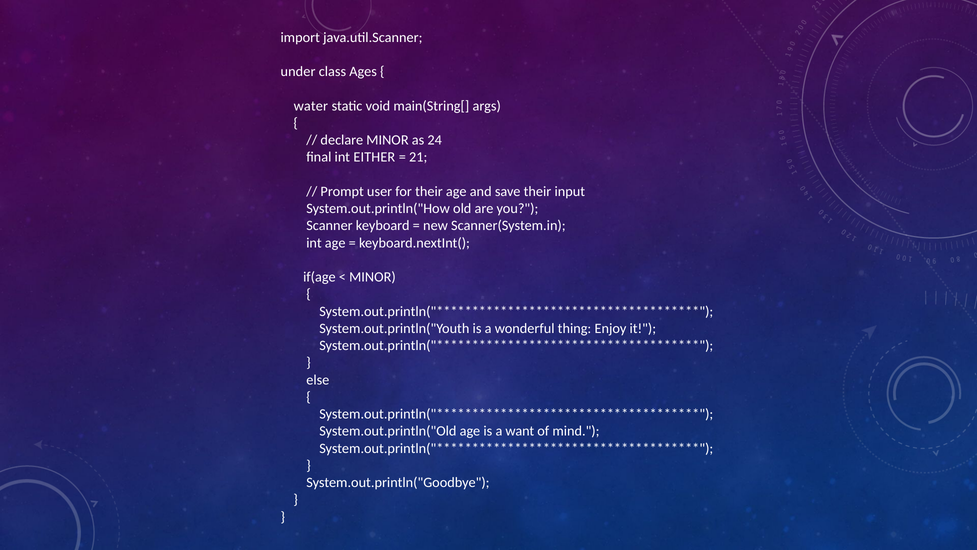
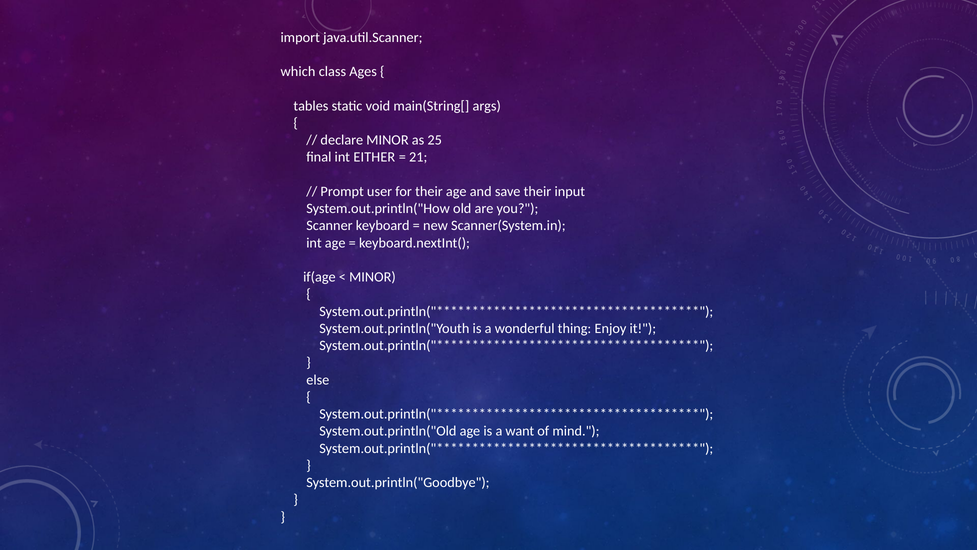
under: under -> which (298, 72)
water: water -> tables (311, 106)
24: 24 -> 25 (435, 140)
